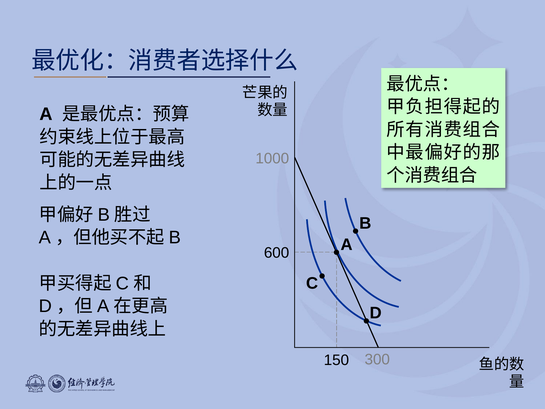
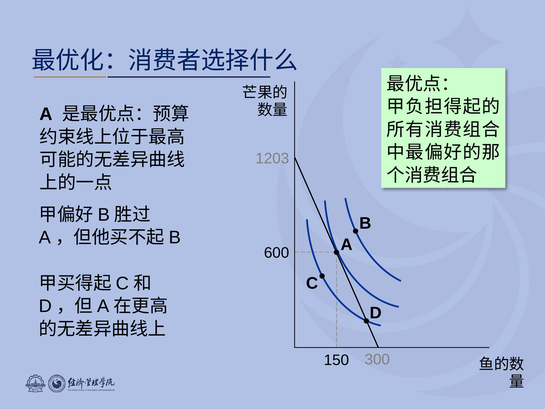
1000: 1000 -> 1203 (272, 158)
